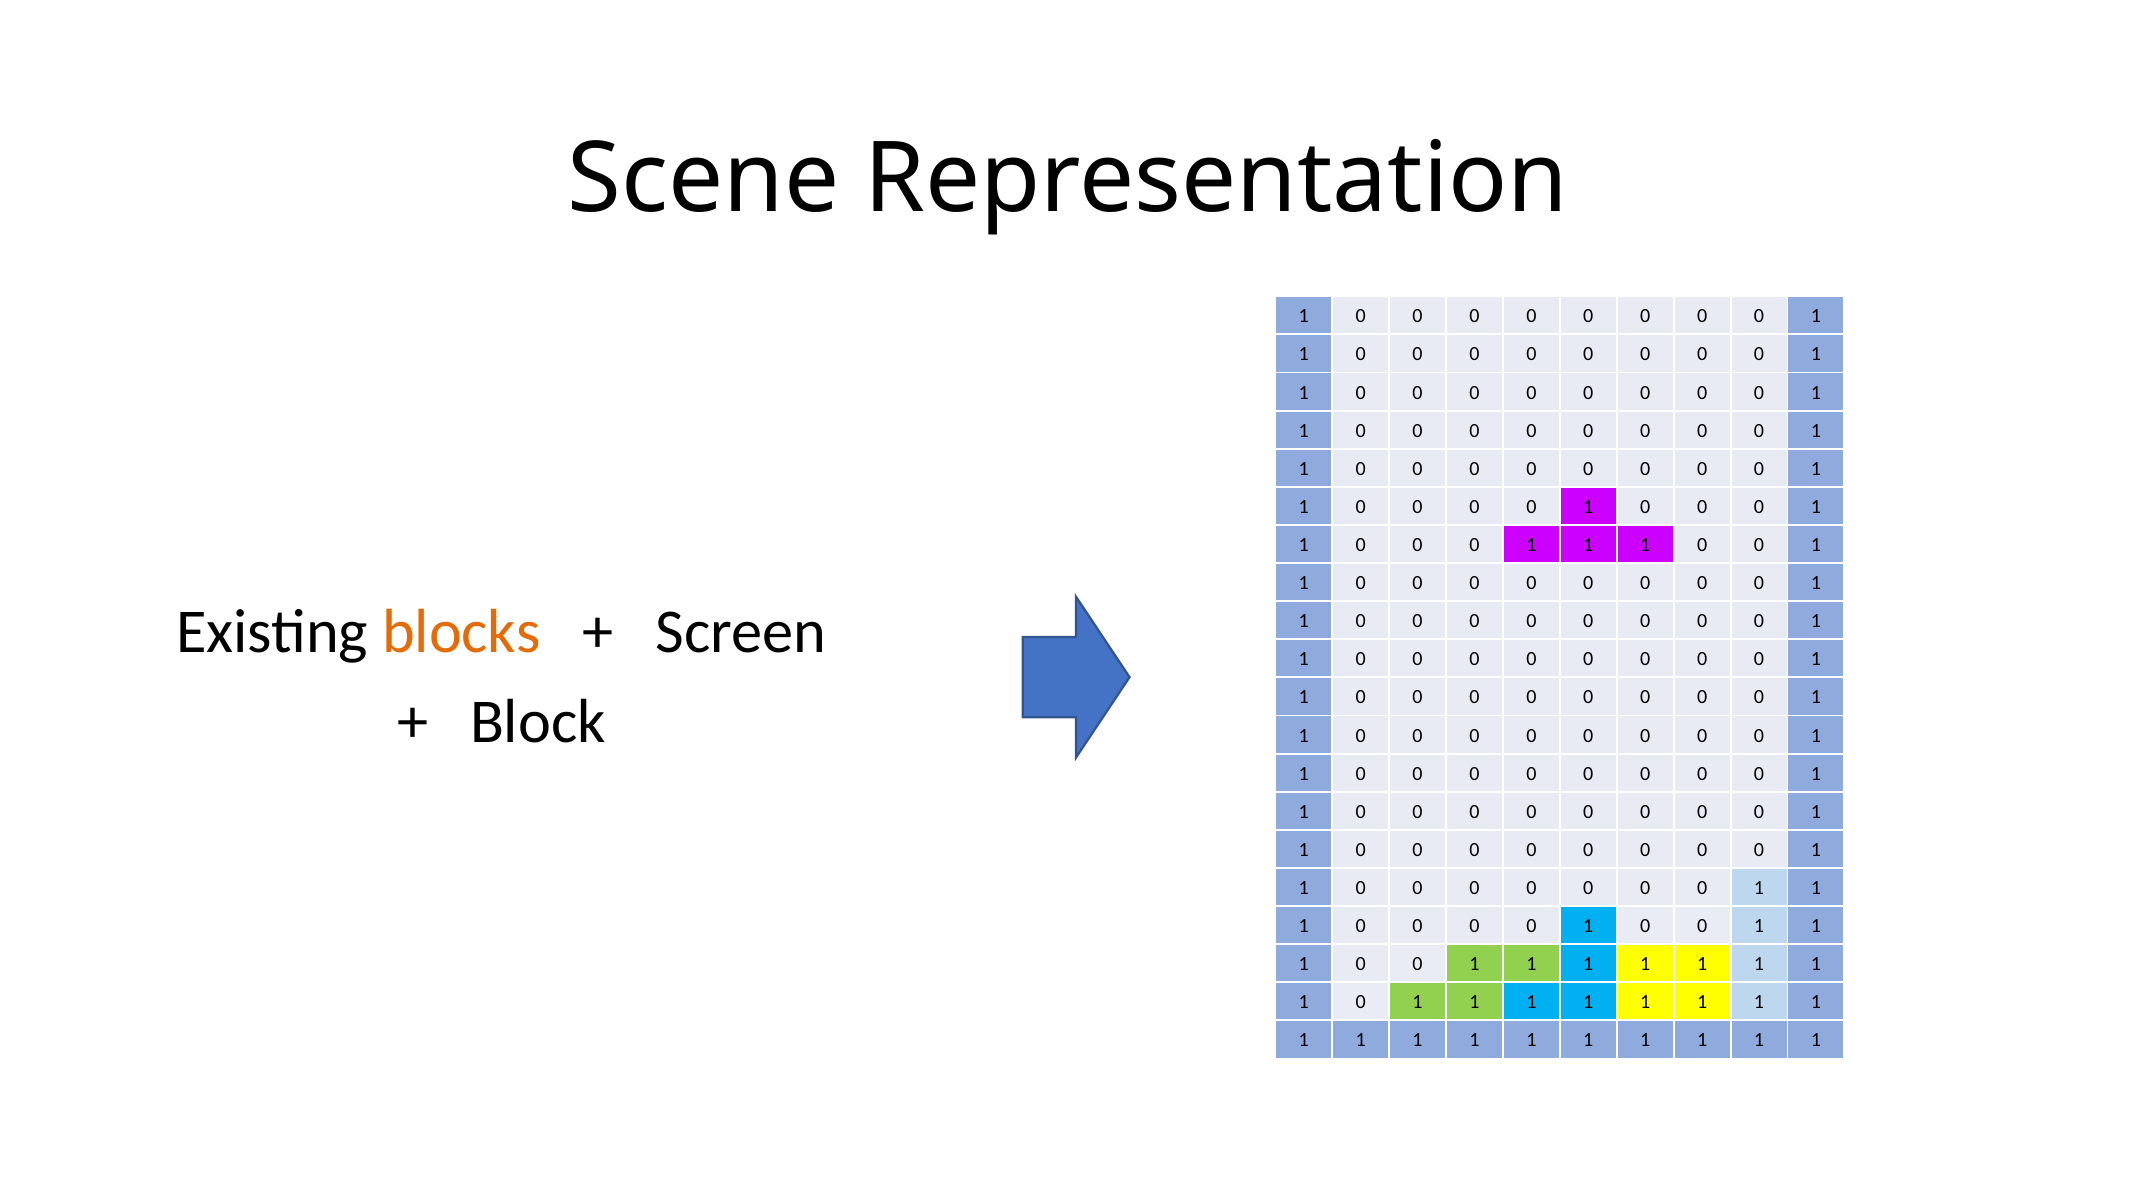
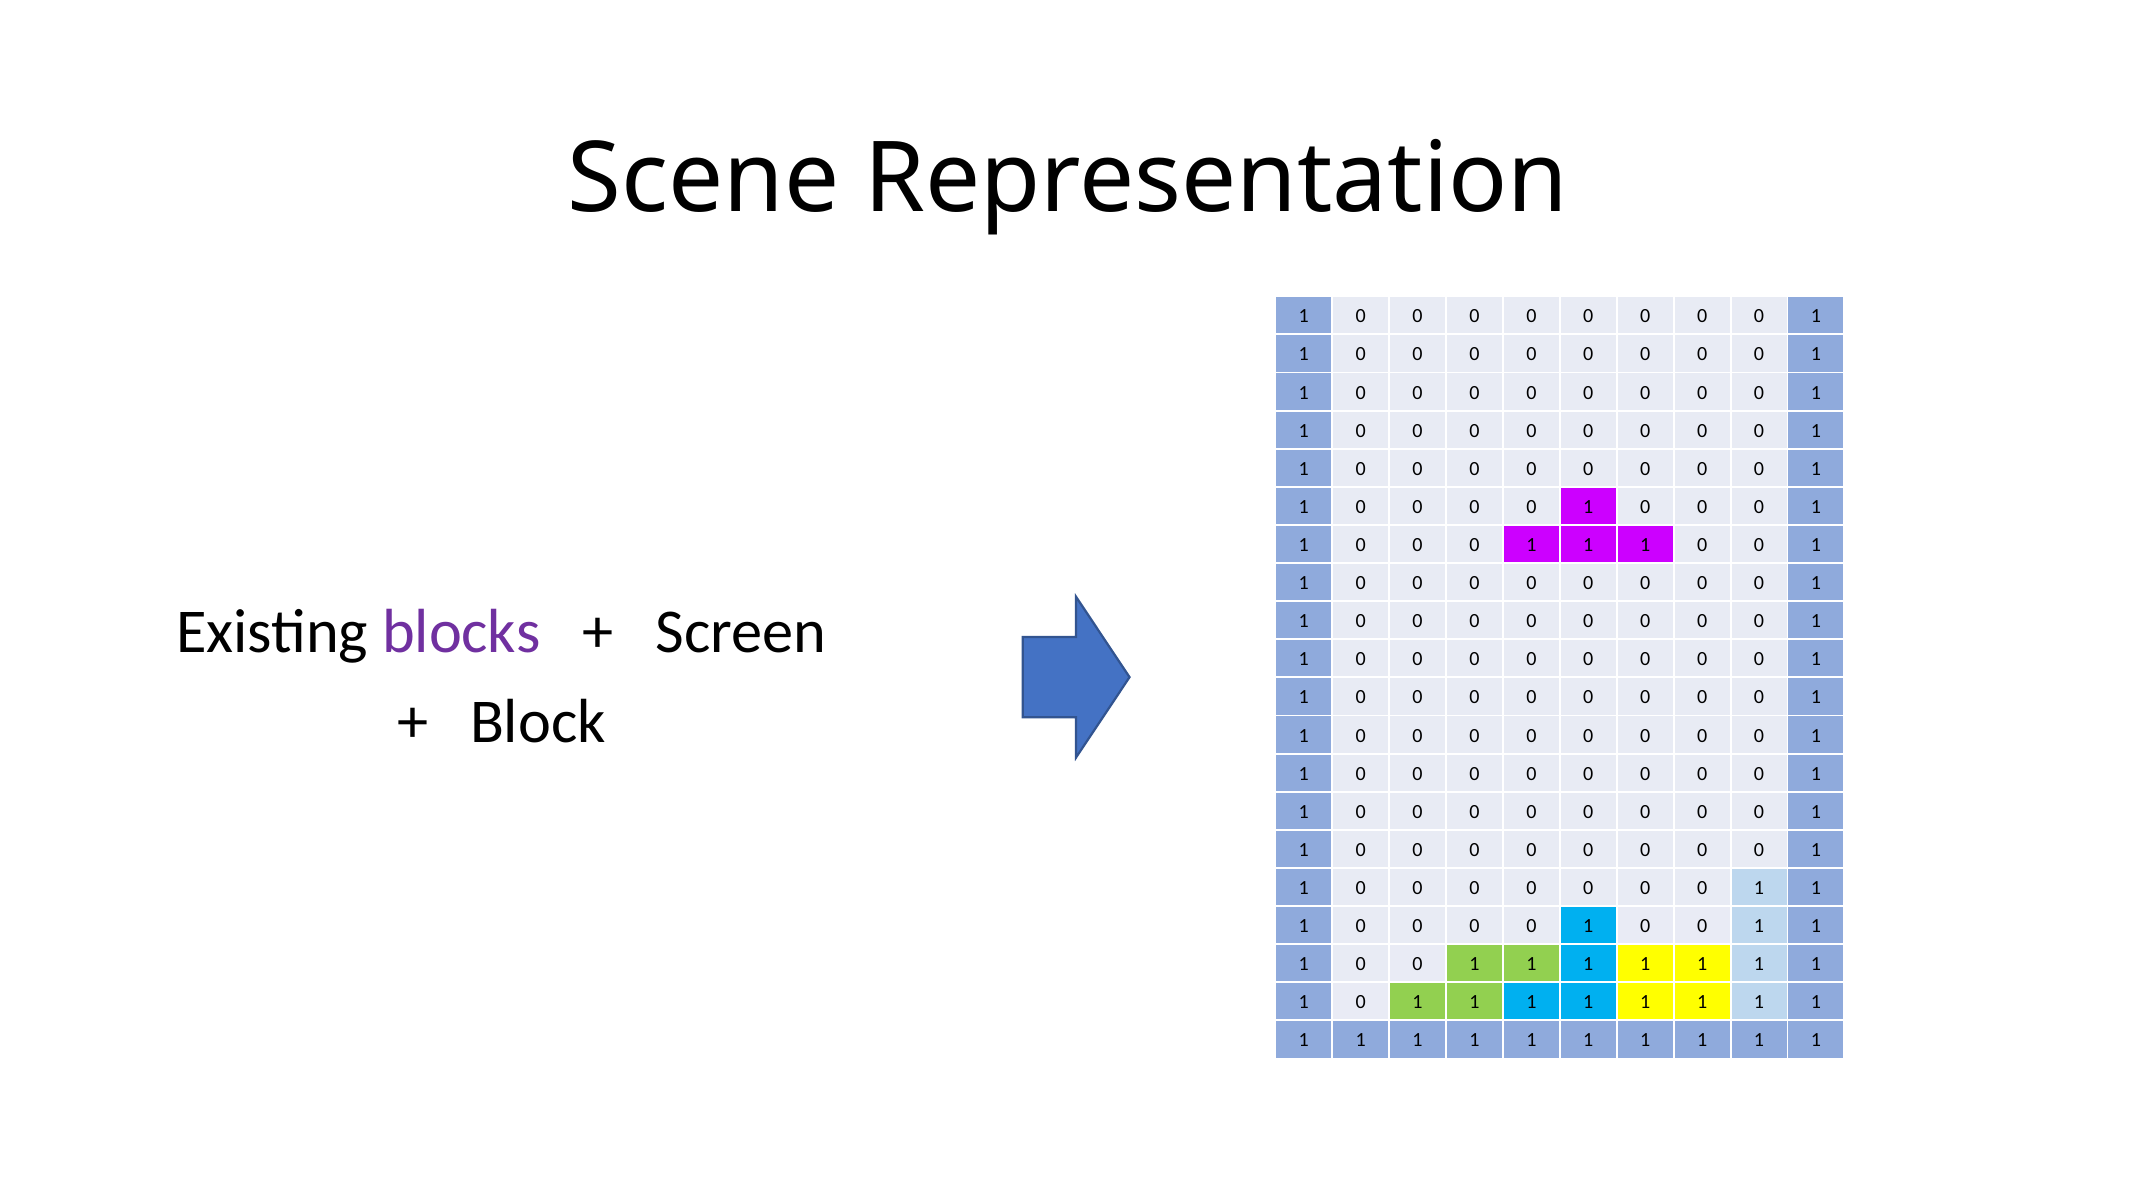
blocks colour: orange -> purple (461, 631)
